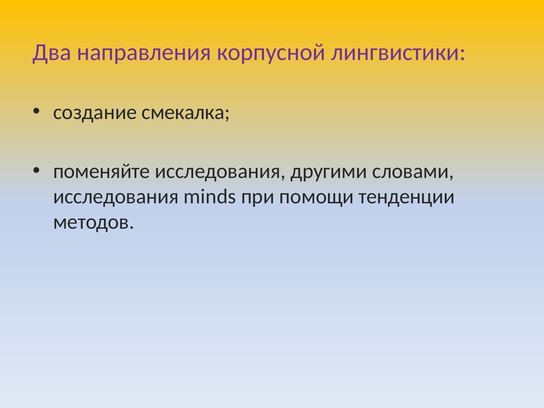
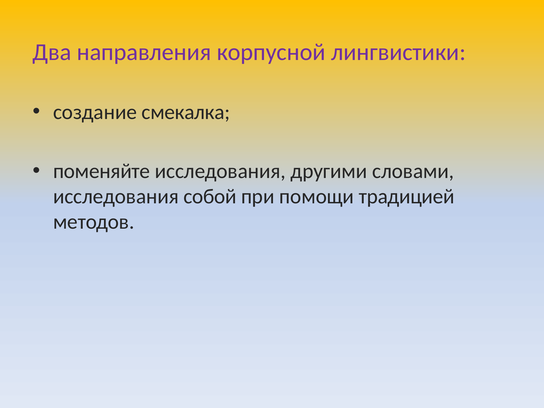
minds: minds -> собой (210, 197)
тенденции: тенденции -> традицией (407, 197)
